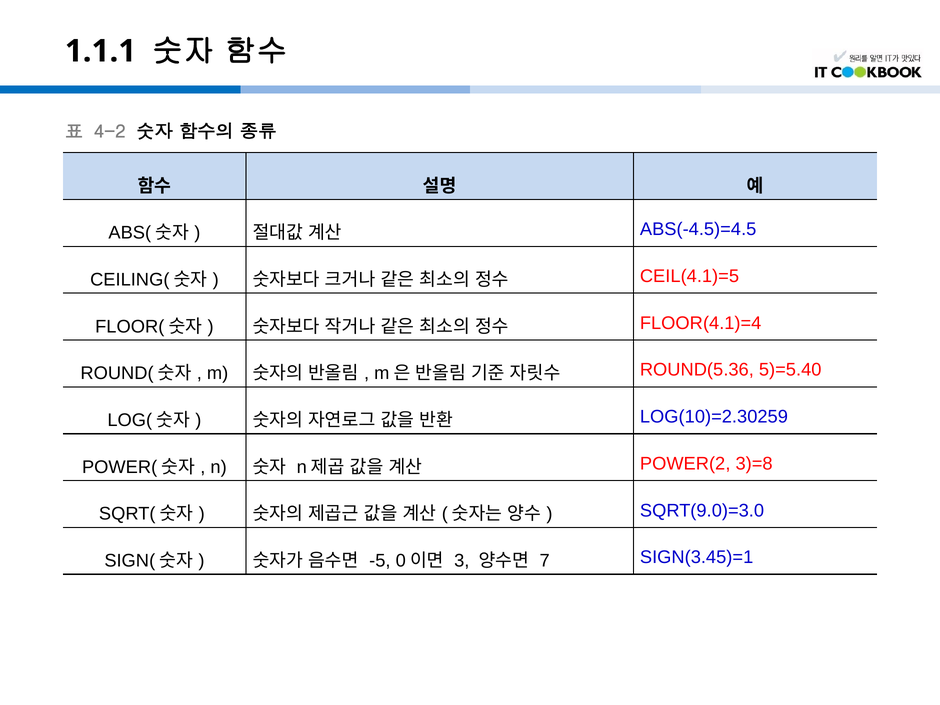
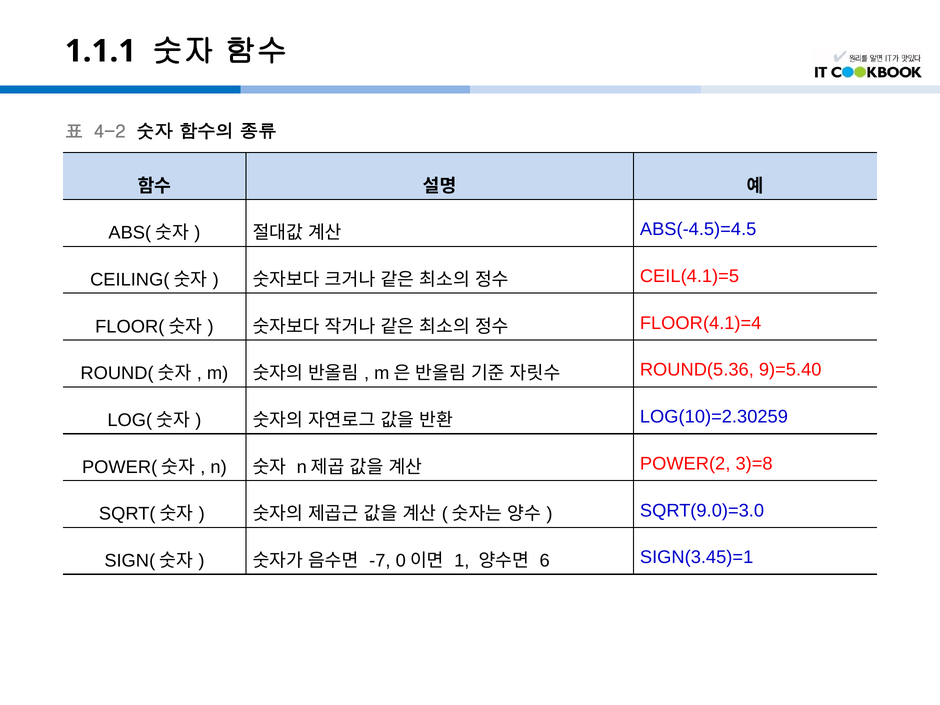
5)=5.40: 5)=5.40 -> 9)=5.40 (790, 370)
-5: -5 -> -7 (380, 561)
3: 3 -> 1 (462, 561)
7: 7 -> 6 (545, 561)
